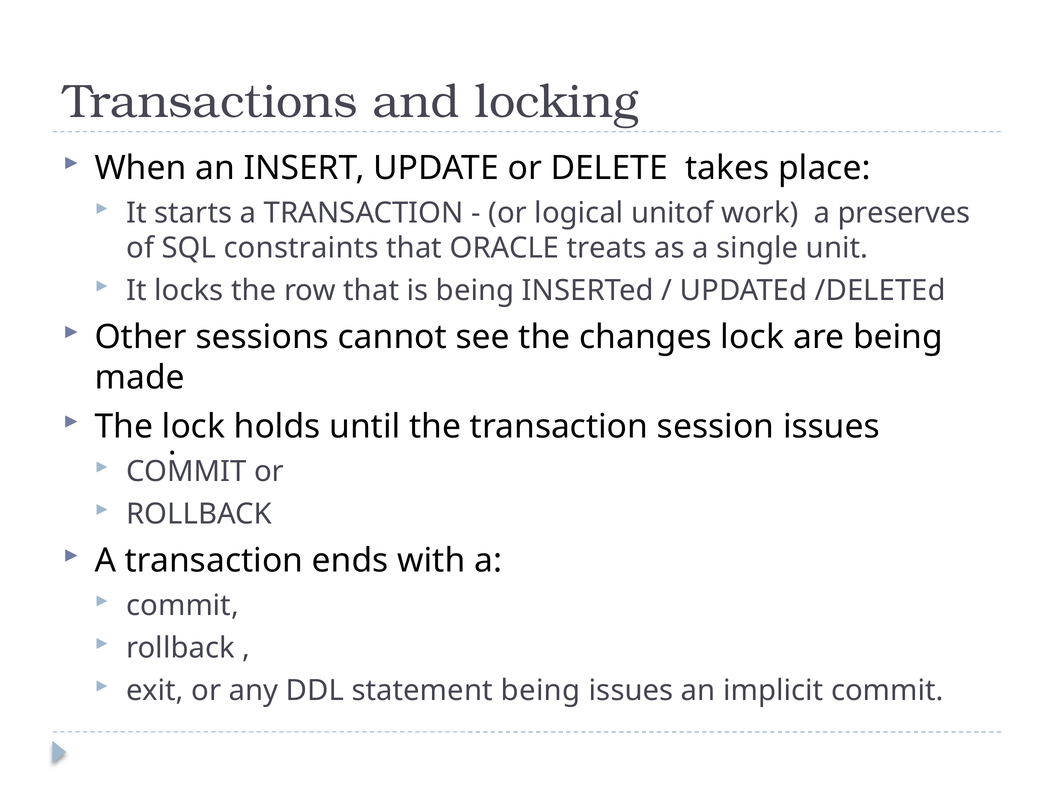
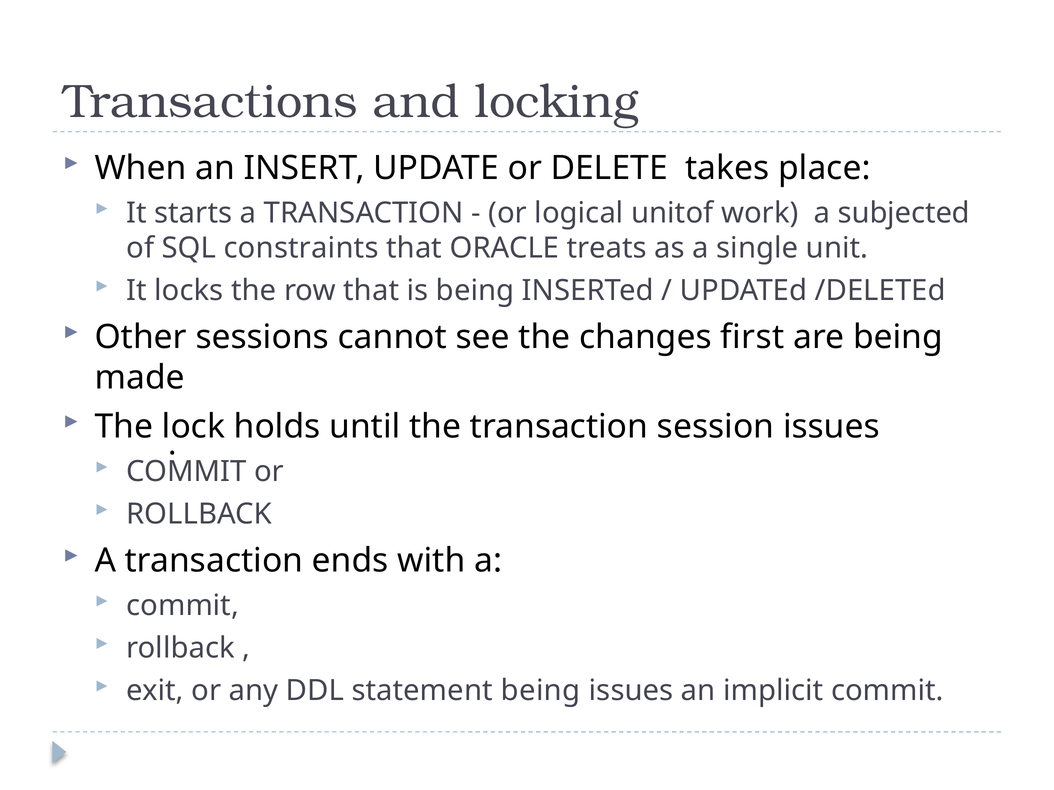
preserves: preserves -> subjected (904, 213)
changes lock: lock -> first (752, 338)
